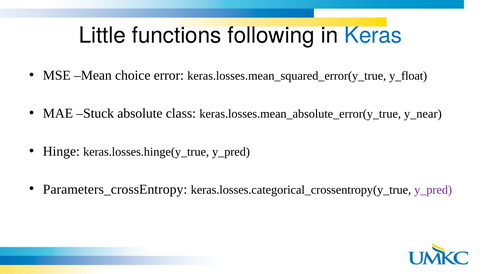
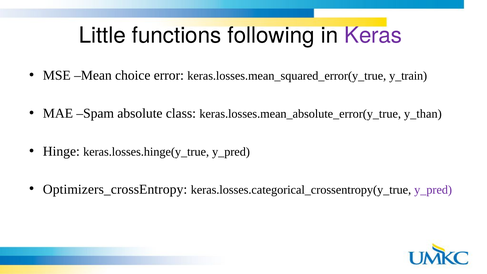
Keras colour: blue -> purple (373, 35)
y_float: y_float -> y_train (408, 76)
Stuck: Stuck -> Spam (95, 113)
y_near: y_near -> y_than (423, 114)
Parameters_crossEntropy: Parameters_crossEntropy -> Optimizers_crossEntropy (115, 189)
